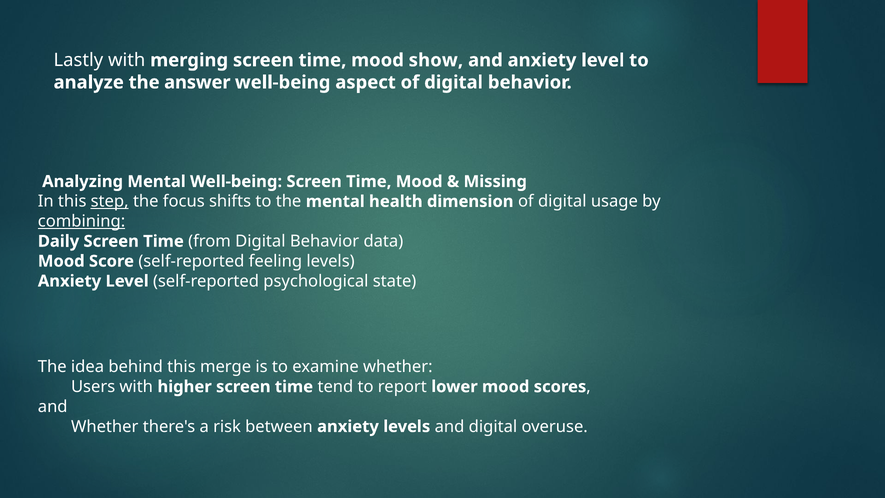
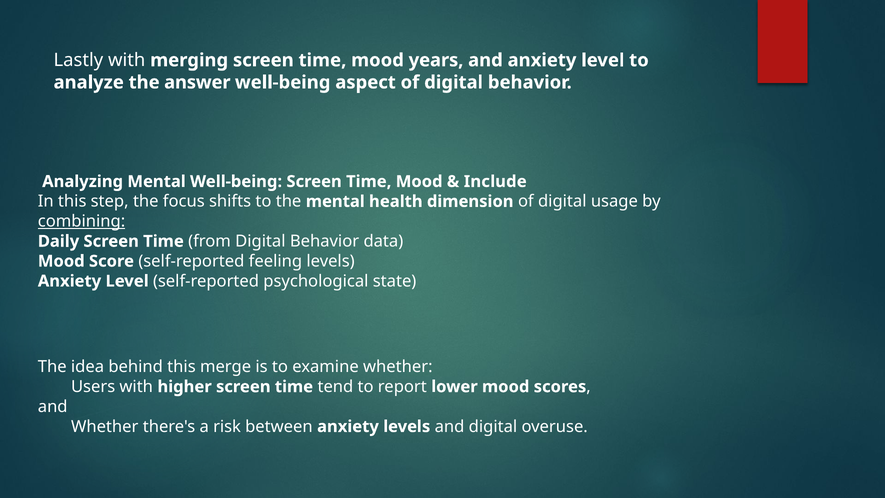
show: show -> years (436, 60)
Missing: Missing -> Include (495, 181)
step underline: present -> none (110, 201)
